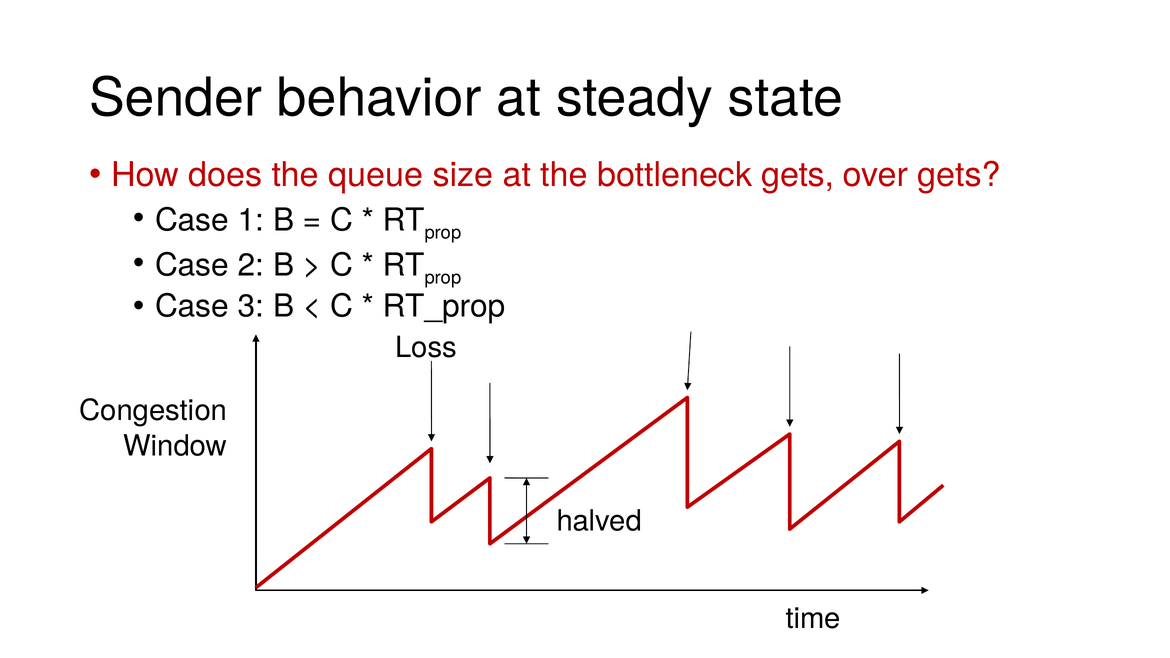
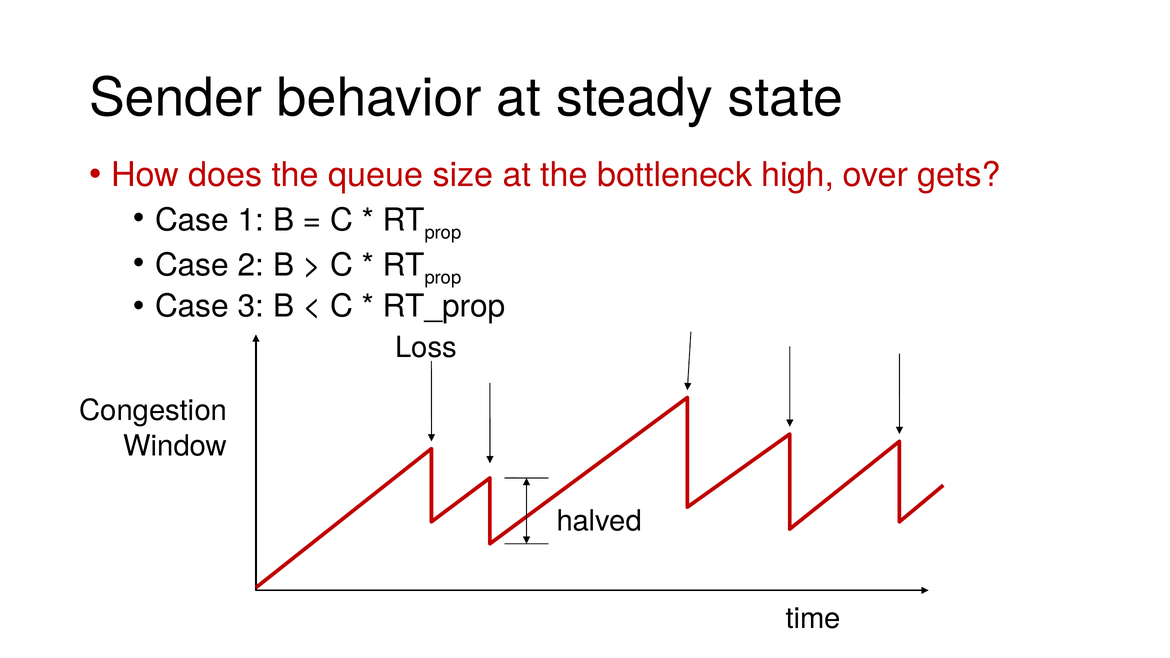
bottleneck gets: gets -> high (798, 175)
